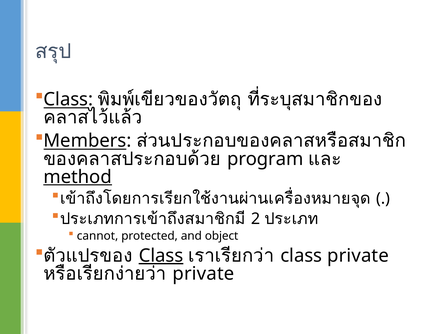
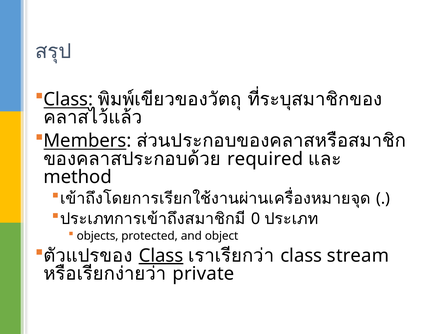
program: program -> required (265, 159)
method underline: present -> none (78, 177)
2: 2 -> 0 (256, 219)
cannot: cannot -> objects (98, 236)
class private: private -> stream (358, 255)
